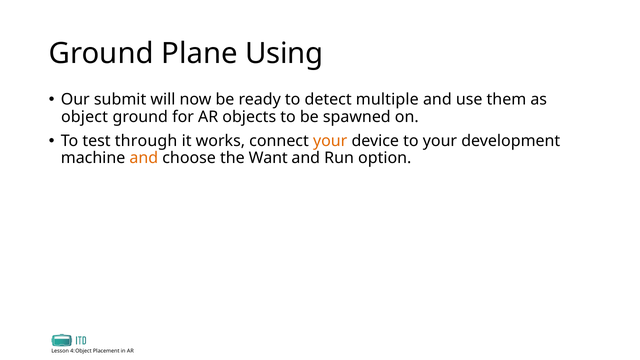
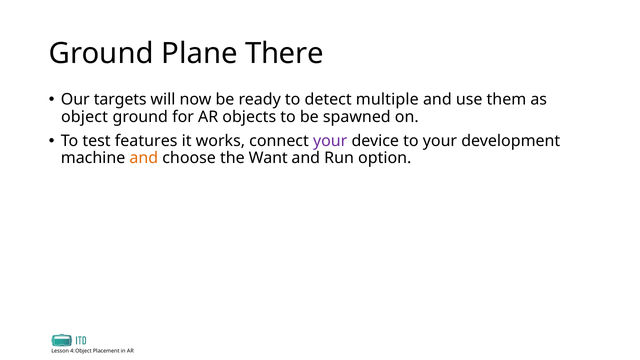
Using: Using -> There (284, 54)
submit: submit -> targets (120, 100)
through: through -> features (146, 141)
your colour: orange -> purple (330, 141)
